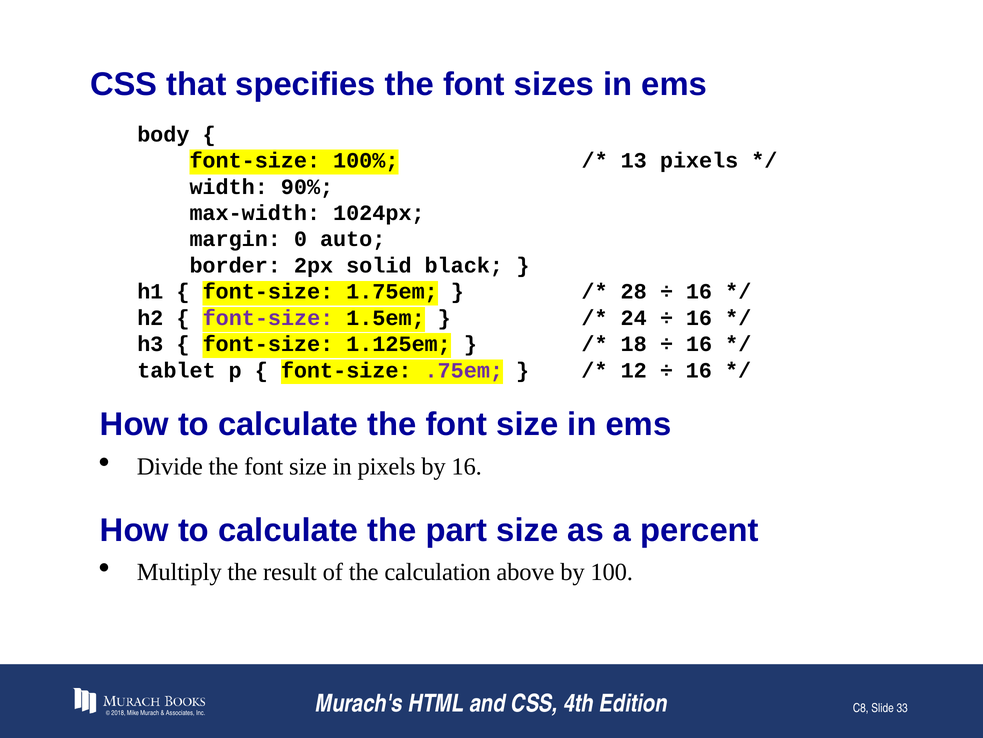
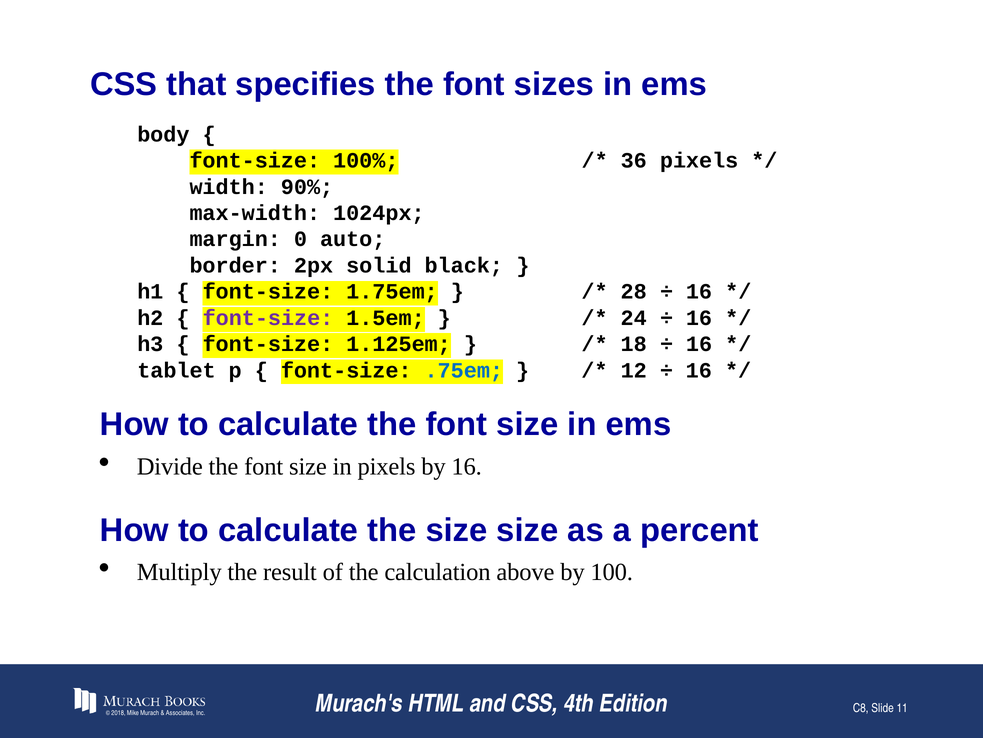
13: 13 -> 36 (634, 160)
.75em colour: purple -> blue (464, 370)
the part: part -> size (456, 530)
33: 33 -> 11 (902, 707)
